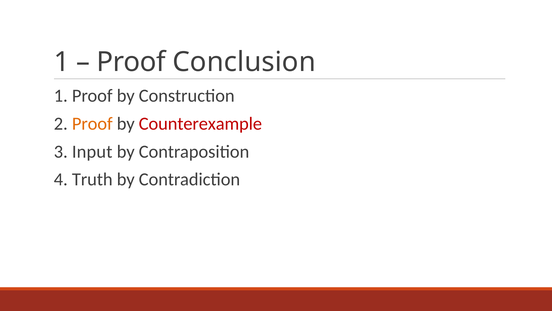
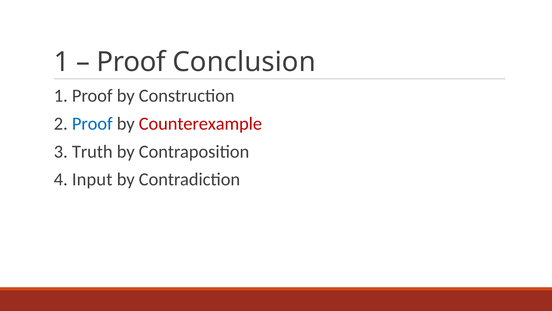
Proof colour: orange -> blue (92, 123)
Input: Input -> Truth (92, 151)
Truth: Truth -> Input (92, 179)
